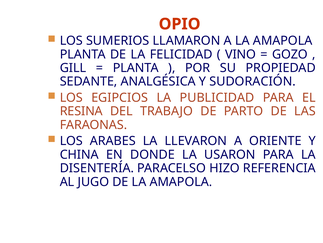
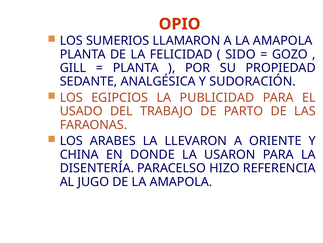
VINO: VINO -> SIDO (240, 54)
RESINA: RESINA -> USADO (81, 111)
